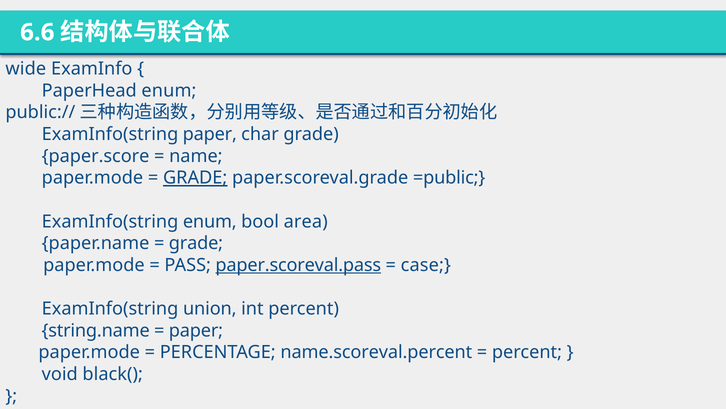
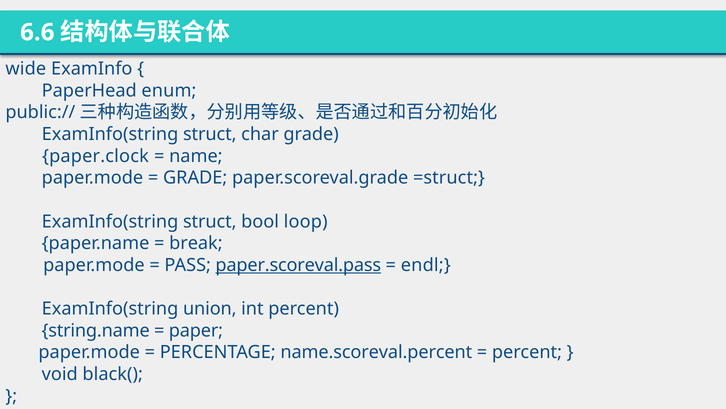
paper: paper -> struct (210, 134)
paper.score: paper.score -> paper.clock (95, 156)
GRADE underline: present -> none (195, 178)
=public: =public -> =struct (449, 178)
enum: enum -> struct (210, 221)
area: area -> loop (306, 221)
grade: grade -> break (196, 243)
case: case -> endl (426, 265)
